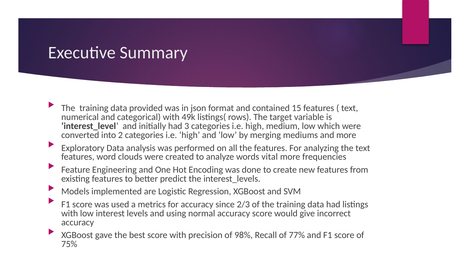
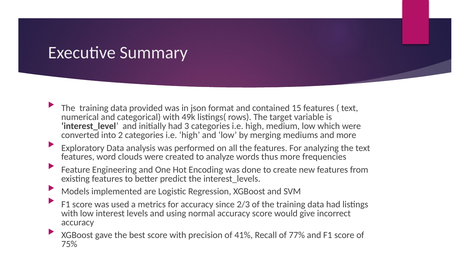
vital: vital -> thus (270, 157)
98%: 98% -> 41% (244, 235)
